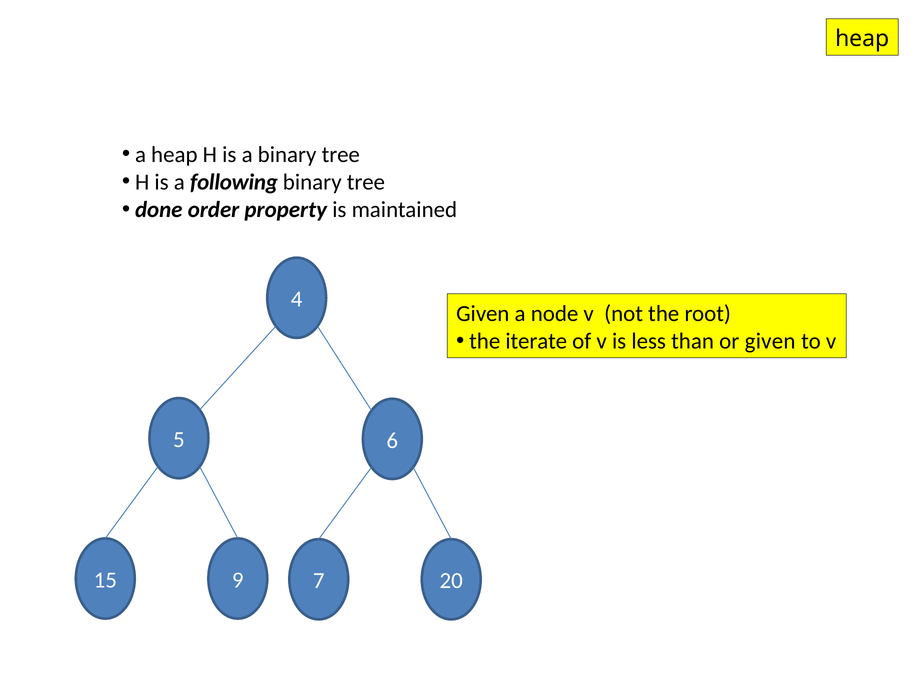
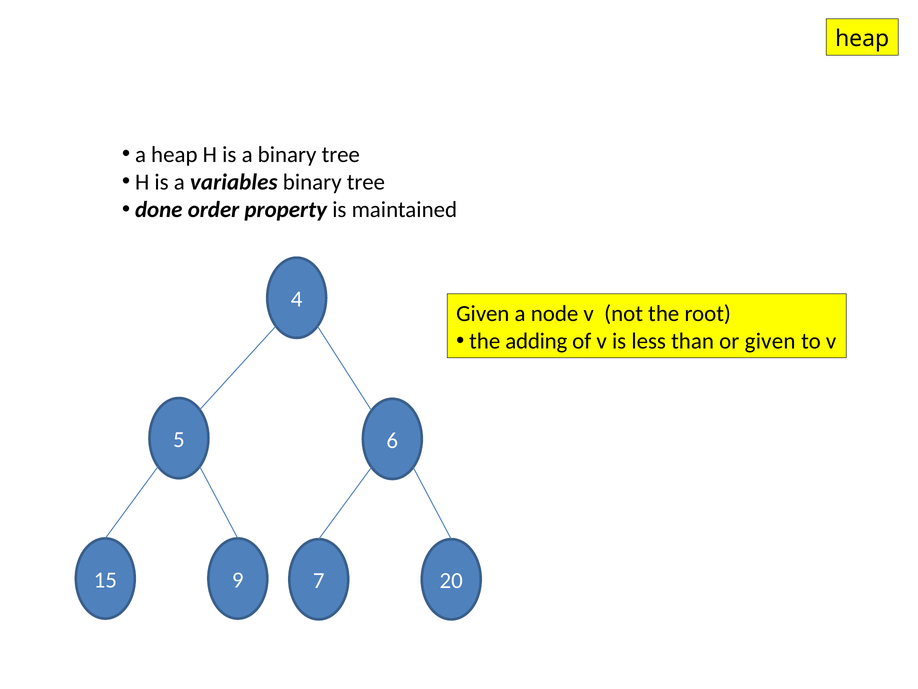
following: following -> variables (234, 182)
iterate: iterate -> adding (536, 341)
